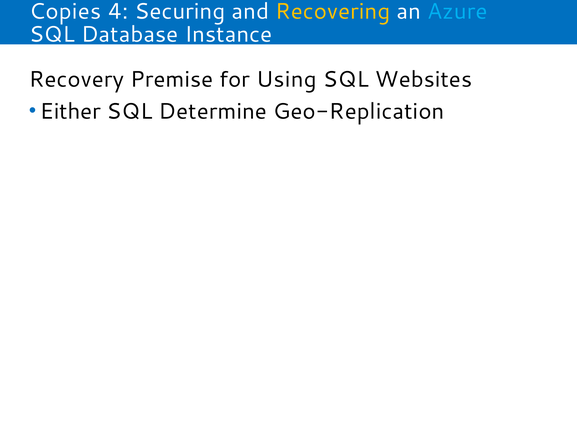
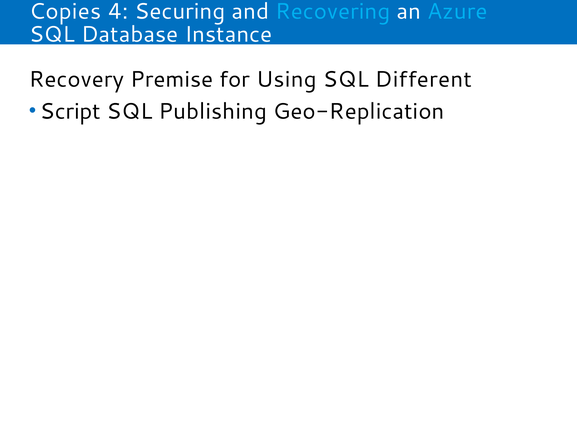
Recovering colour: yellow -> light blue (333, 11)
Websites: Websites -> Different (423, 79)
Either: Either -> Script (70, 111)
Determine: Determine -> Publishing (213, 111)
